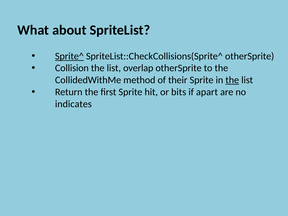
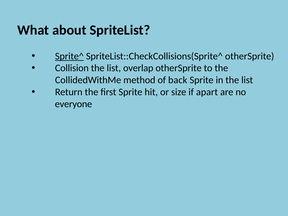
their: their -> back (178, 80)
the underline: present -> none (232, 80)
bits: bits -> size (179, 92)
indicates: indicates -> everyone (73, 104)
